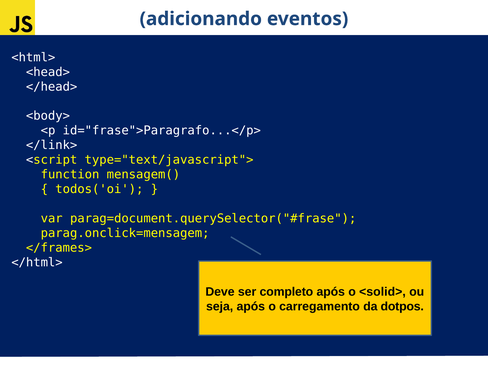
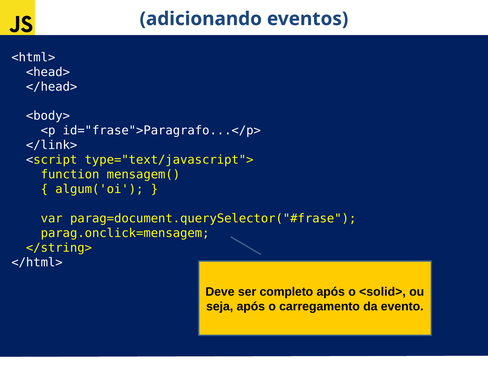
todos('oi: todos('oi -> algum('oi (99, 189)
</frames>: </frames> -> </string> (59, 248)
dotpos: dotpos -> evento (402, 306)
